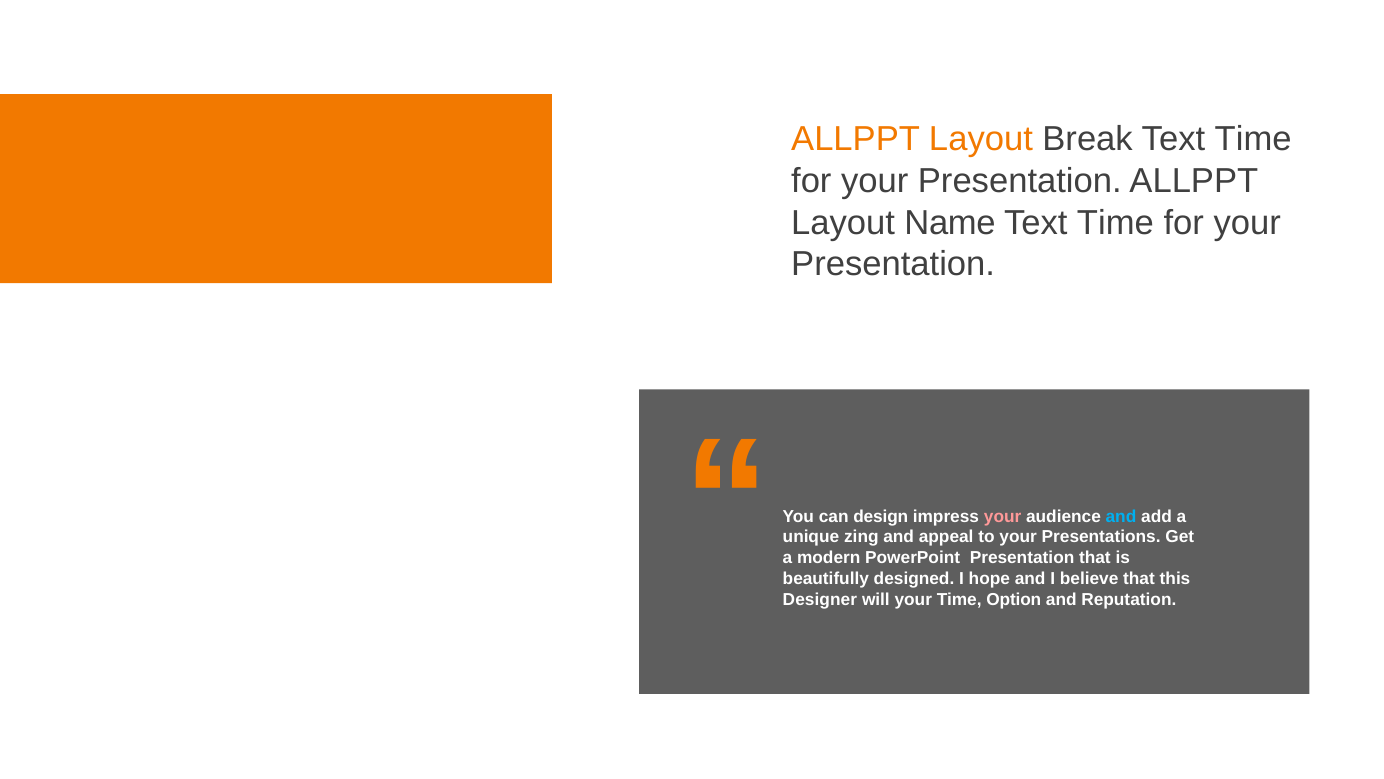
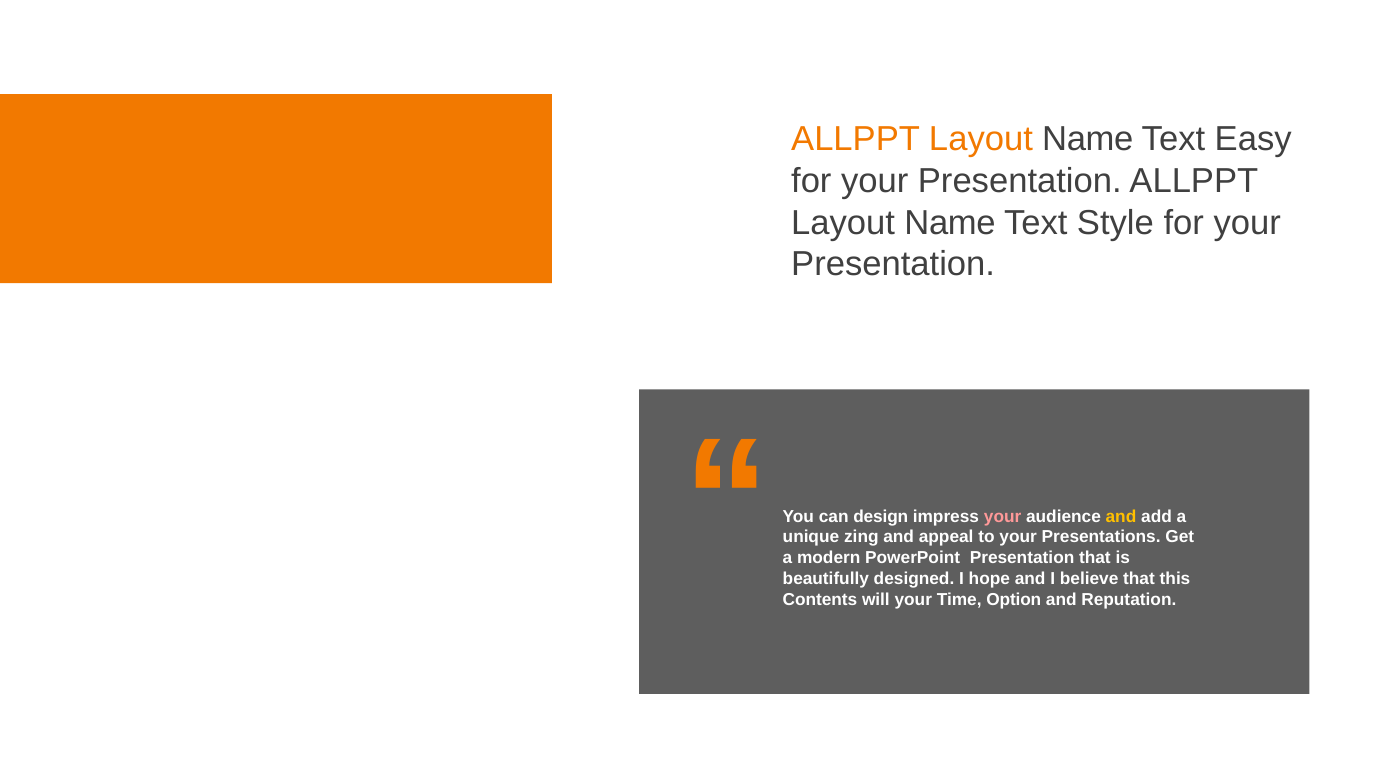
Break: Break -> Name (1088, 139)
Time: Time -> Easy (1253, 139)
Time: Time -> Style (1115, 222)
and colour: light blue -> yellow (1121, 516)
Designer: Designer -> Contents (820, 599)
